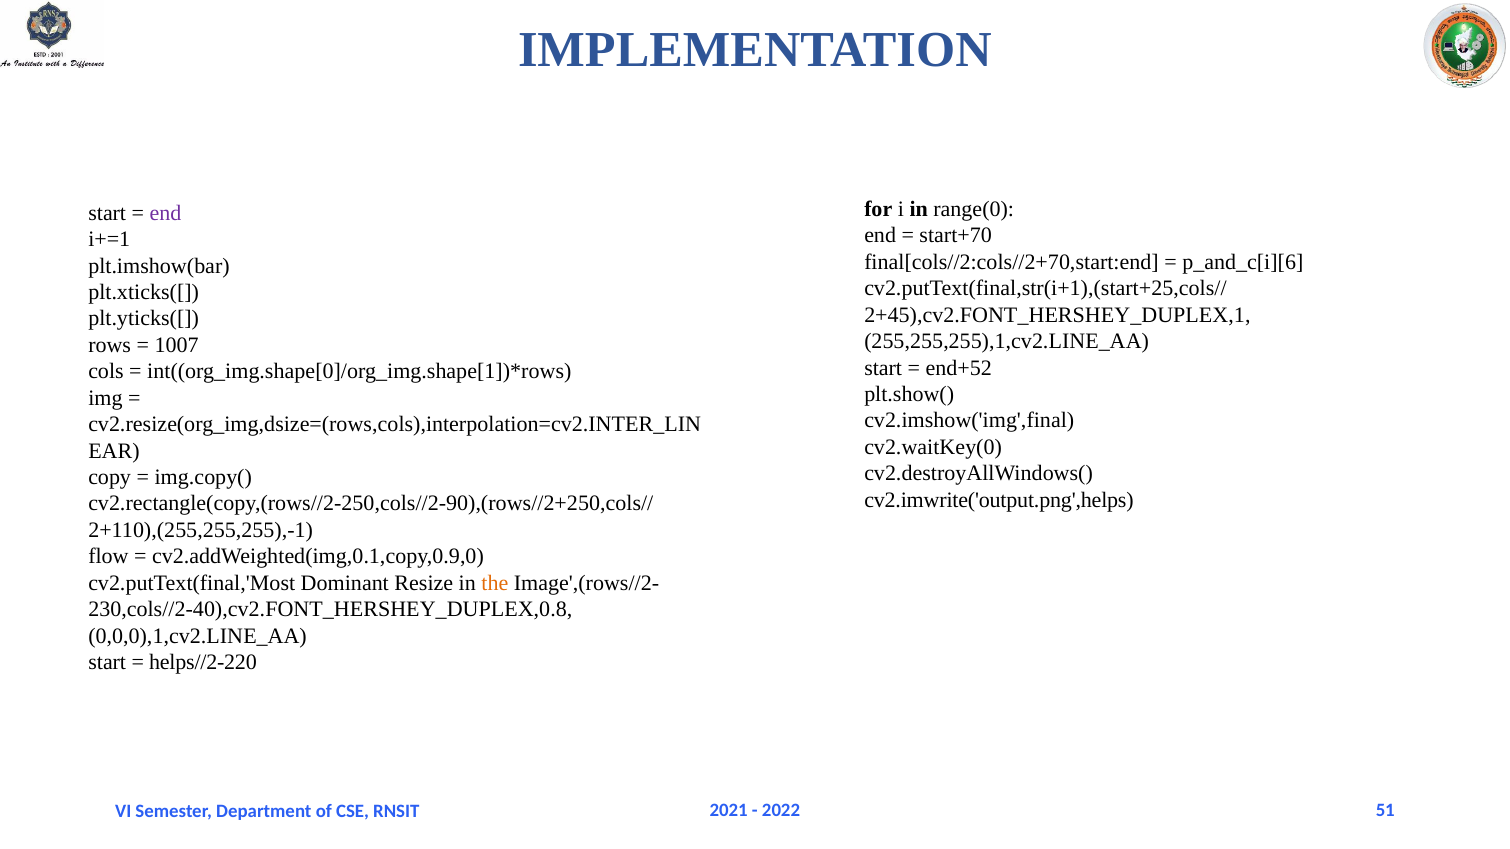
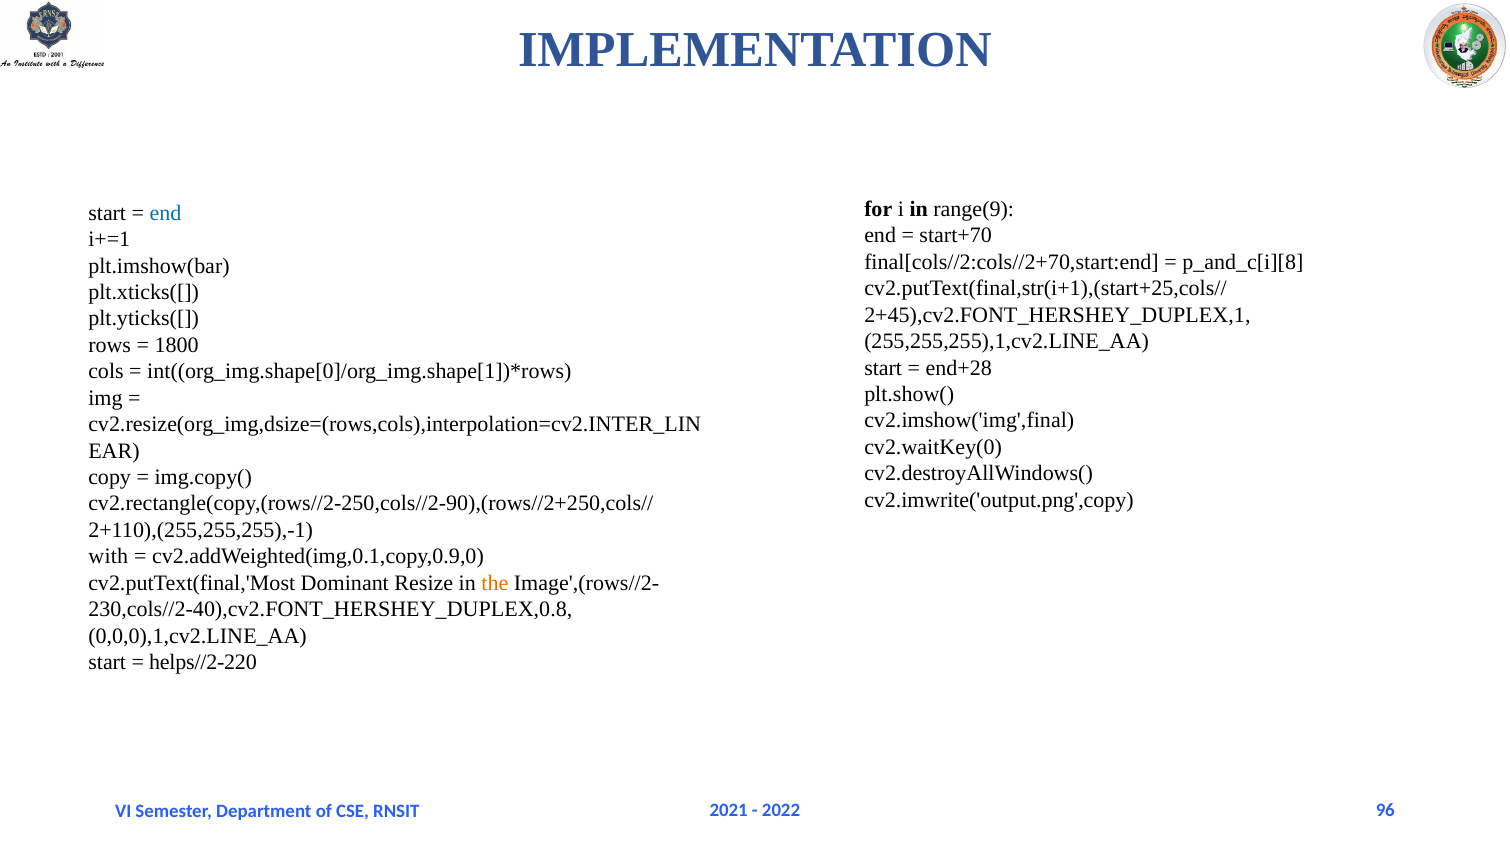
range(0: range(0 -> range(9 (974, 209)
end colour: purple -> blue (166, 213)
p_and_c[i][6: p_and_c[i][6 -> p_and_c[i][8 (1243, 262)
1007: 1007 -> 1800 (177, 345)
end+52: end+52 -> end+28 (959, 368)
cv2.imwrite('output.png',helps: cv2.imwrite('output.png',helps -> cv2.imwrite('output.png',copy (999, 500)
flow: flow -> with (108, 557)
51: 51 -> 96 (1385, 811)
